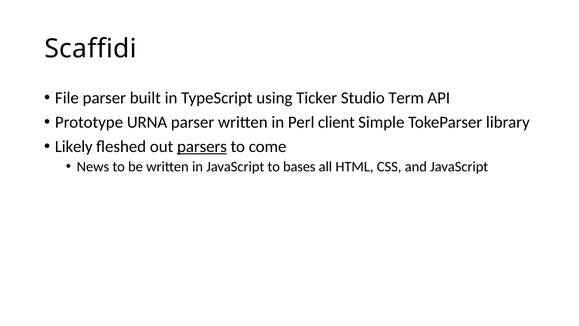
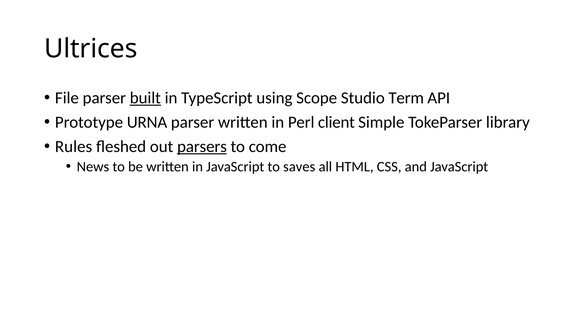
Scaffidi: Scaffidi -> Ultrices (91, 49)
built underline: none -> present (145, 98)
Ticker: Ticker -> Scope (317, 98)
Likely: Likely -> Rules (74, 146)
bases: bases -> saves (299, 166)
